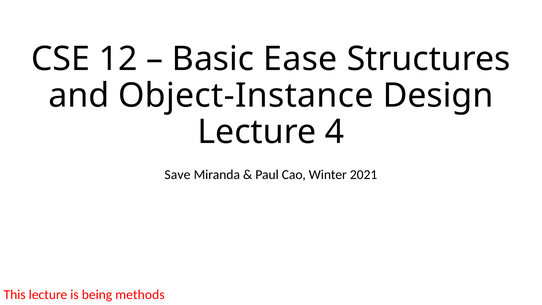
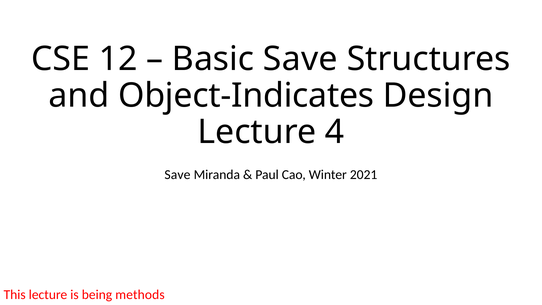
Basic Ease: Ease -> Save (300, 59)
Object-Instance: Object-Instance -> Object-Indicates (246, 95)
